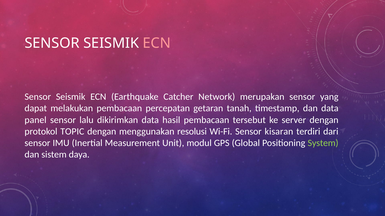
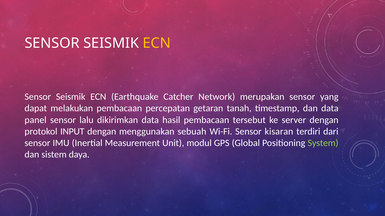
ECN colour: pink -> yellow (157, 43)
TOPIC: TOPIC -> INPUT (72, 132)
resolusi: resolusi -> sebuah (192, 132)
